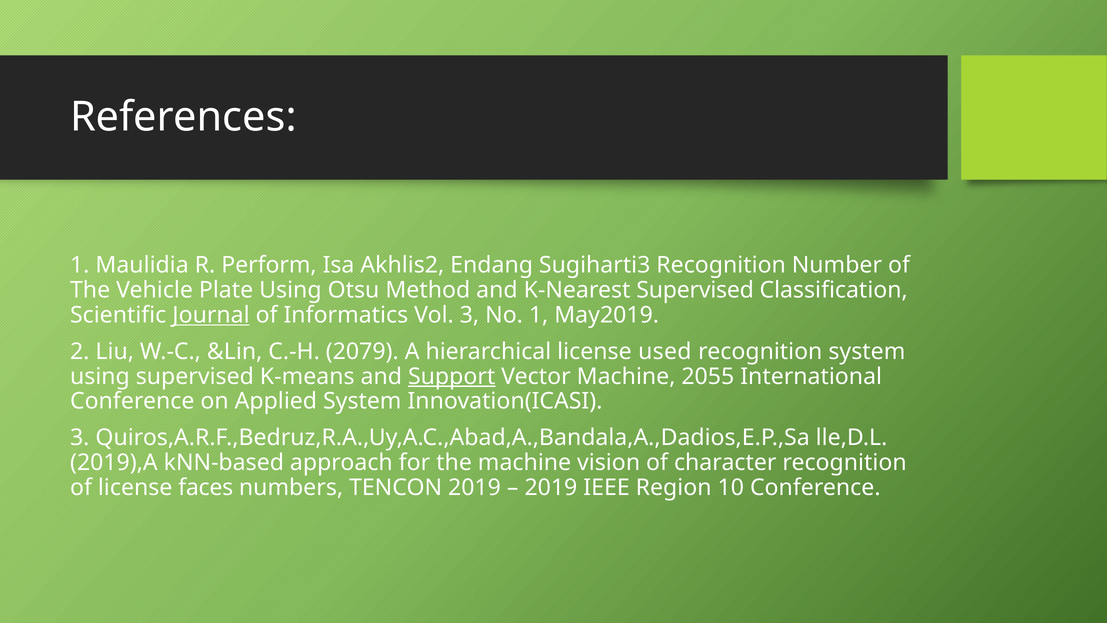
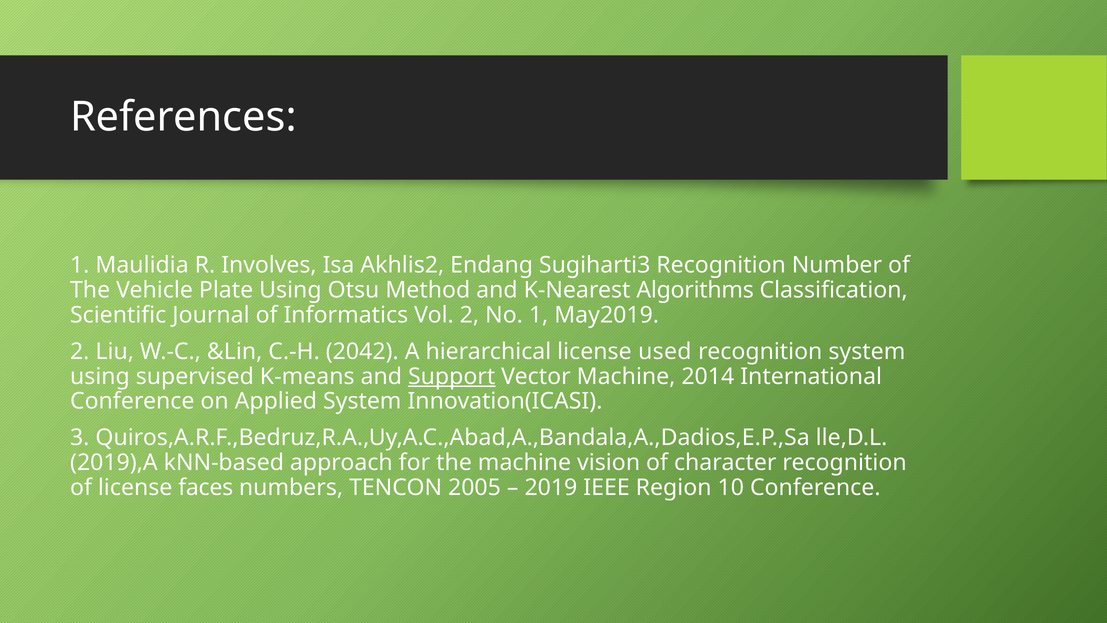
Perform: Perform -> Involves (269, 265)
K-Nearest Supervised: Supervised -> Algorithms (695, 290)
Journal underline: present -> none (211, 315)
Vol 3: 3 -> 2 (469, 315)
2079: 2079 -> 2042 (362, 351)
2055: 2055 -> 2014 (708, 376)
TENCON 2019: 2019 -> 2005 (474, 487)
